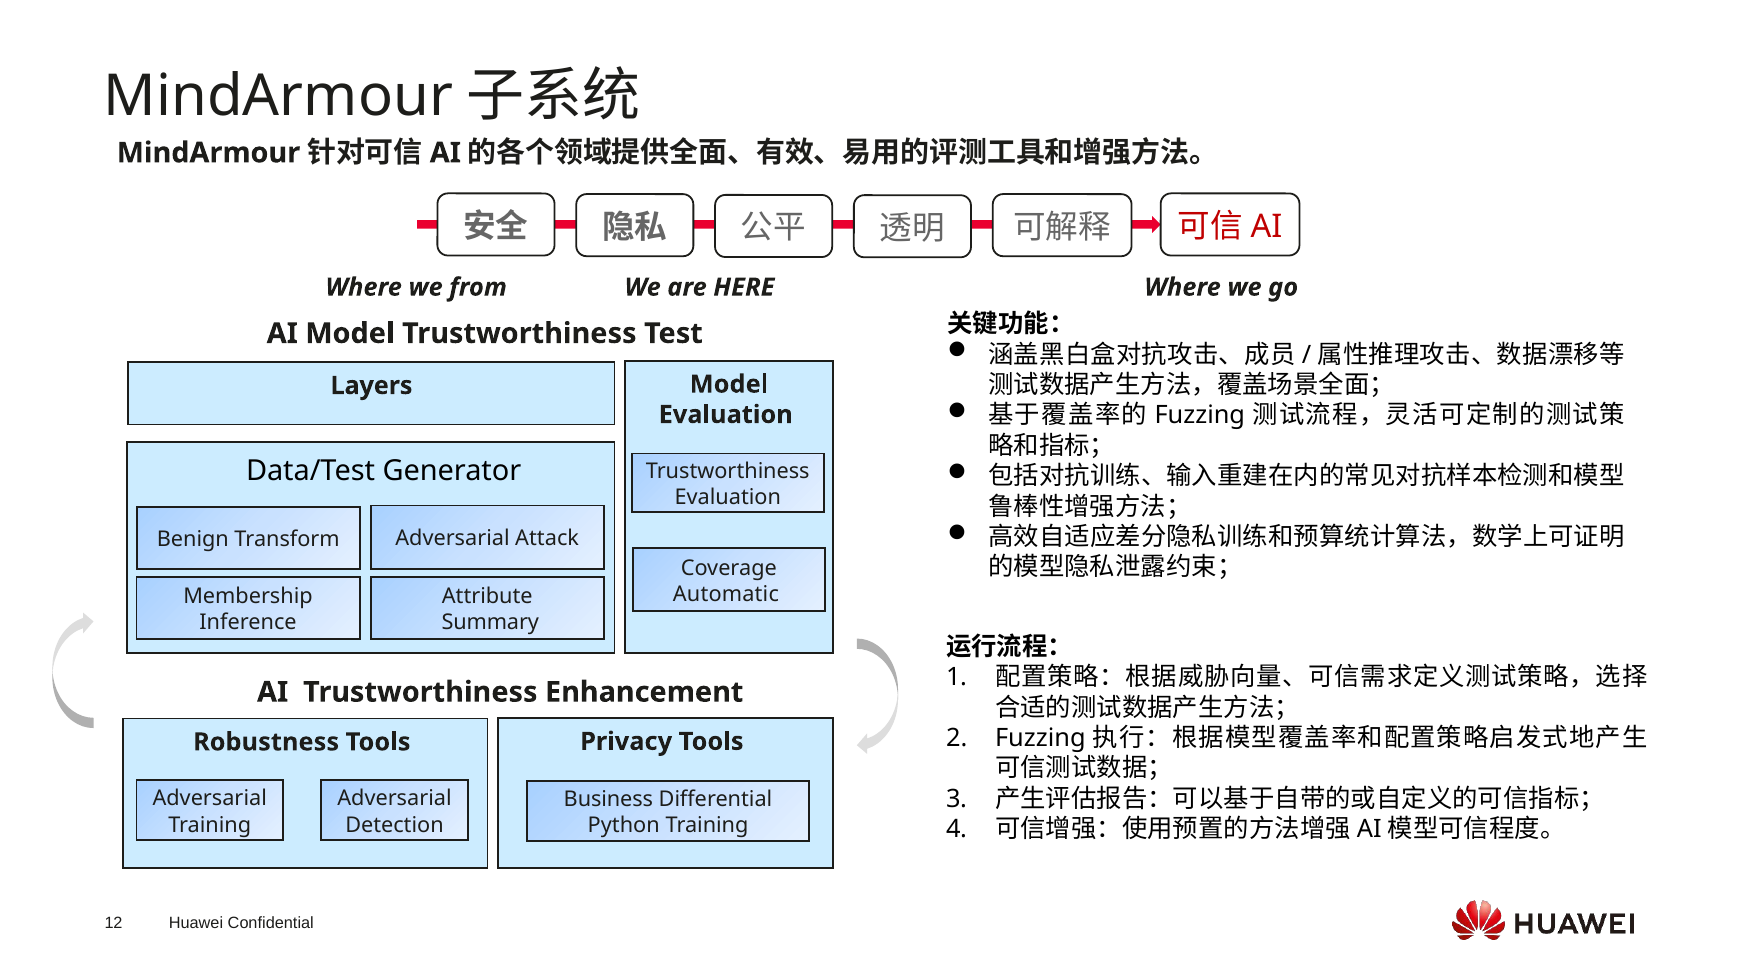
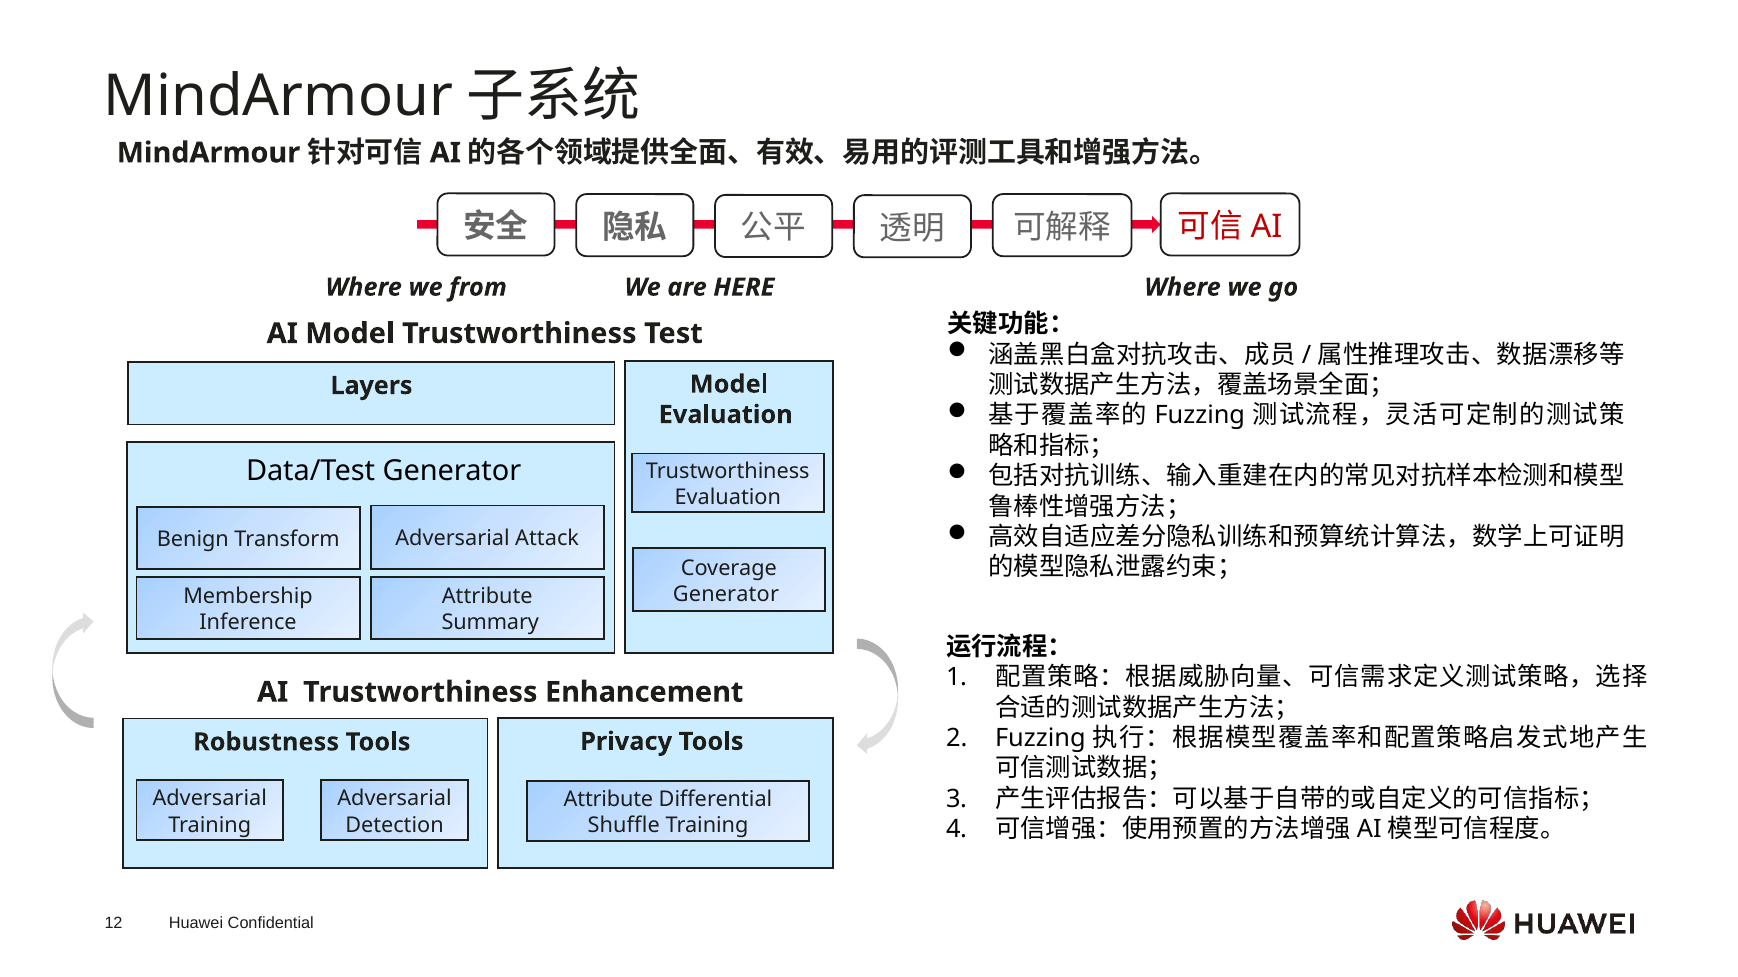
Automatic: Automatic -> Generator (726, 594)
Business: Business -> Attribute (608, 800)
Python: Python -> Shuffle (624, 826)
